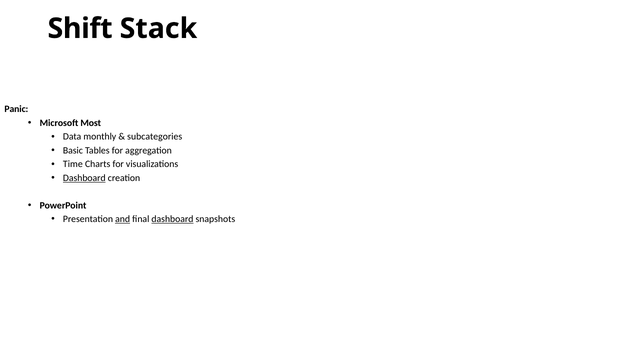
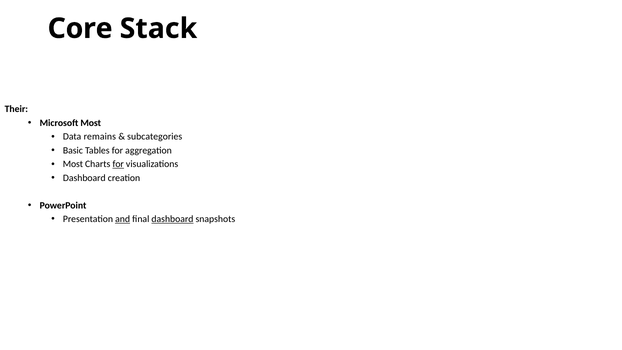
Shift: Shift -> Core (80, 29)
Panic: Panic -> Their (16, 109)
monthly: monthly -> remains (100, 137)
Time: Time -> Most (73, 164)
for underline: none -> present (118, 164)
Dashboard underline: present -> none (84, 178)
